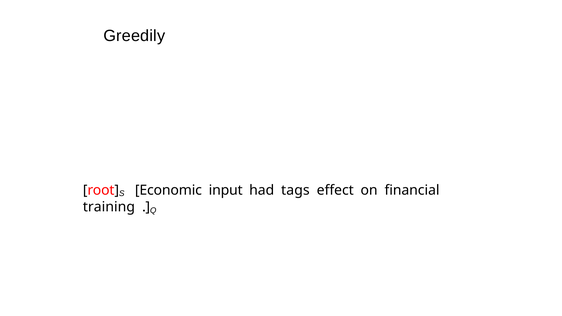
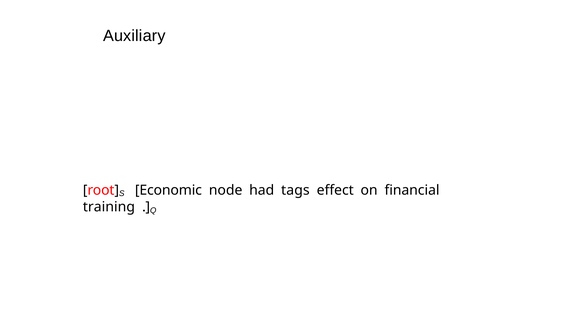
Greedily: Greedily -> Auxiliary (134, 36)
input: input -> node (226, 190)
